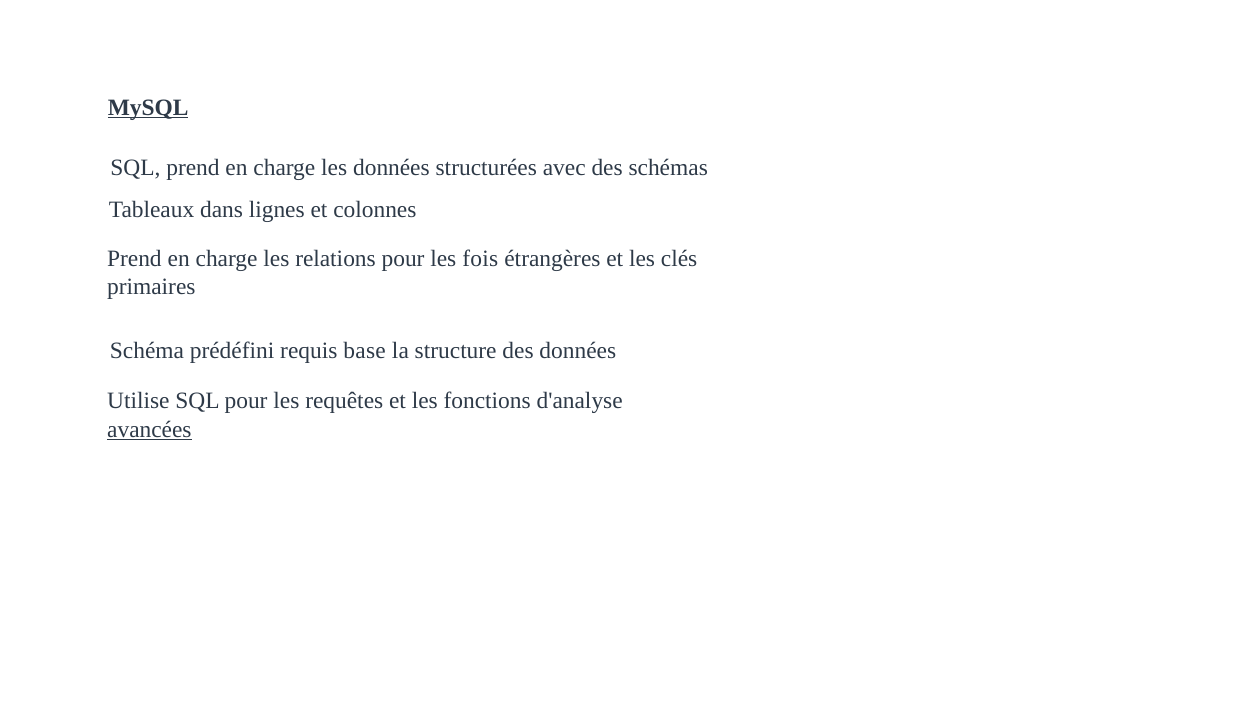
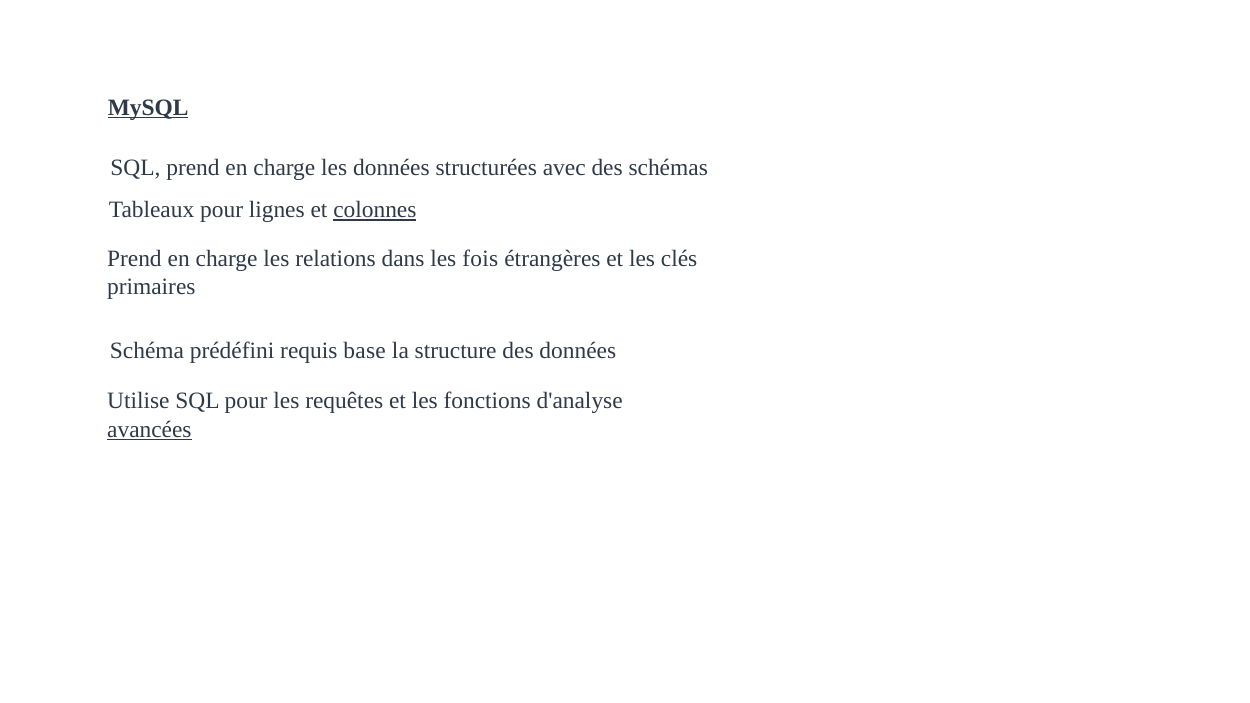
Tableaux dans: dans -> pour (222, 210)
colonnes underline: none -> present (375, 210)
relations pour: pour -> dans (403, 258)
